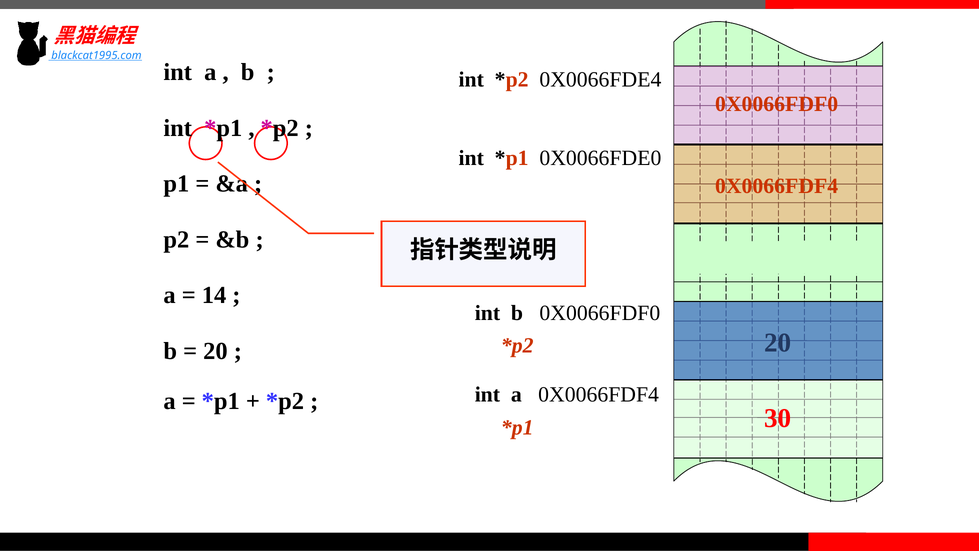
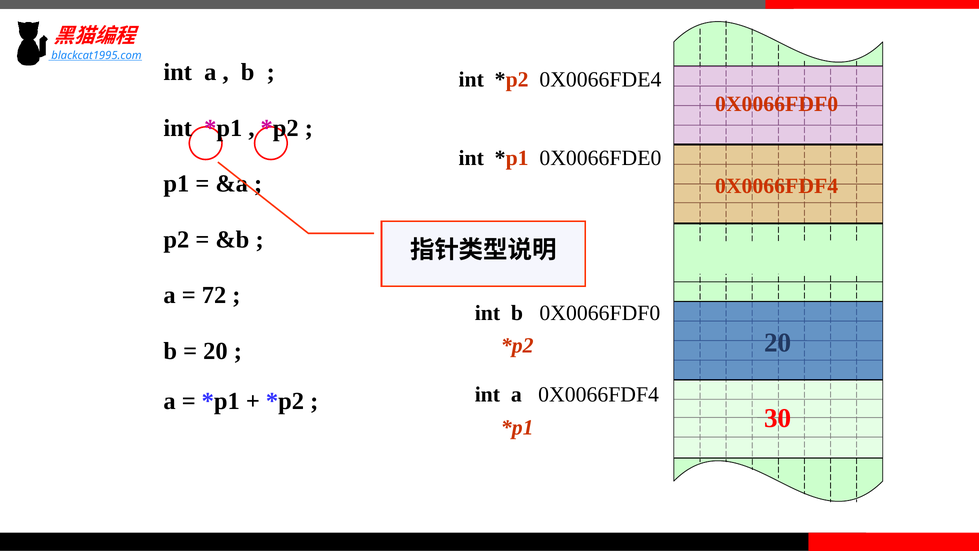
14: 14 -> 72 (214, 295)
